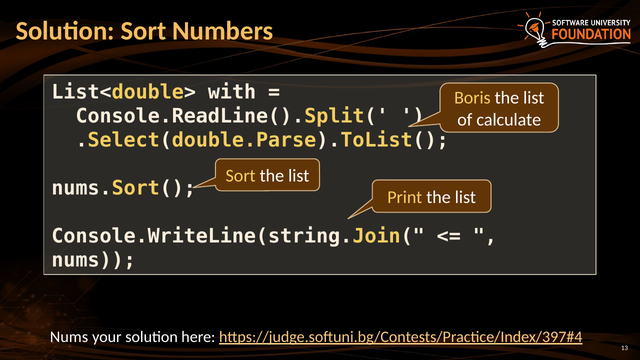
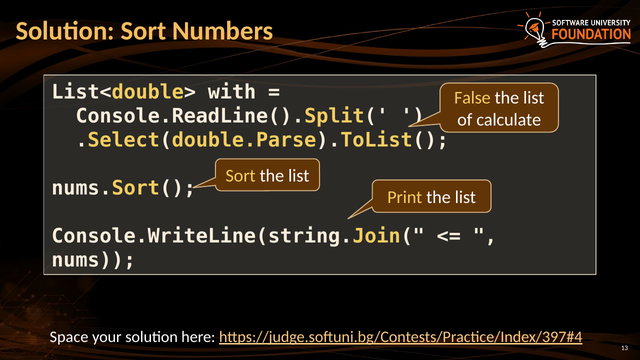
Boris: Boris -> False (472, 98)
Nums: Nums -> Space (69, 337)
